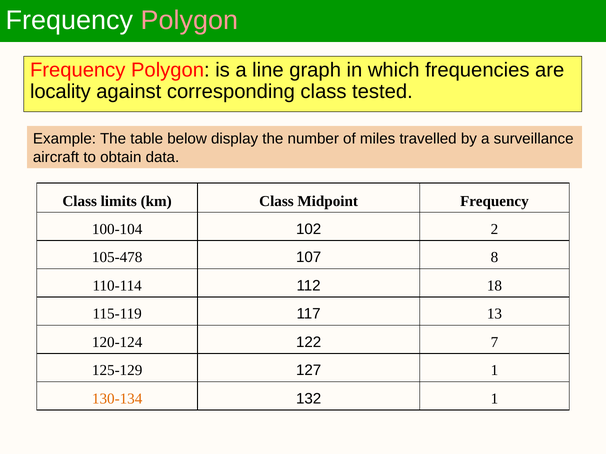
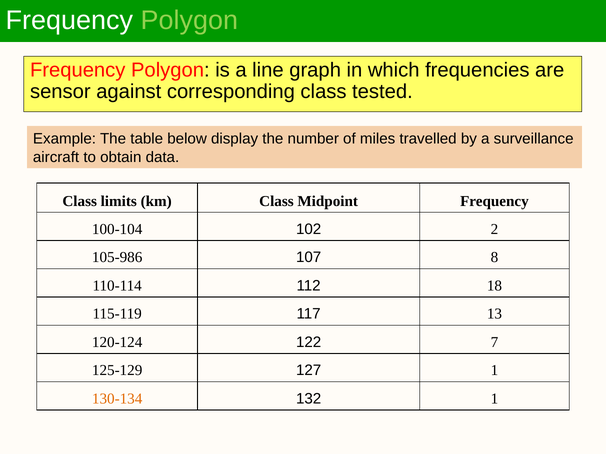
Polygon colour: pink -> light green (189, 20)
locality: locality -> sensor (60, 92)
105-478: 105-478 -> 105-986 (117, 258)
